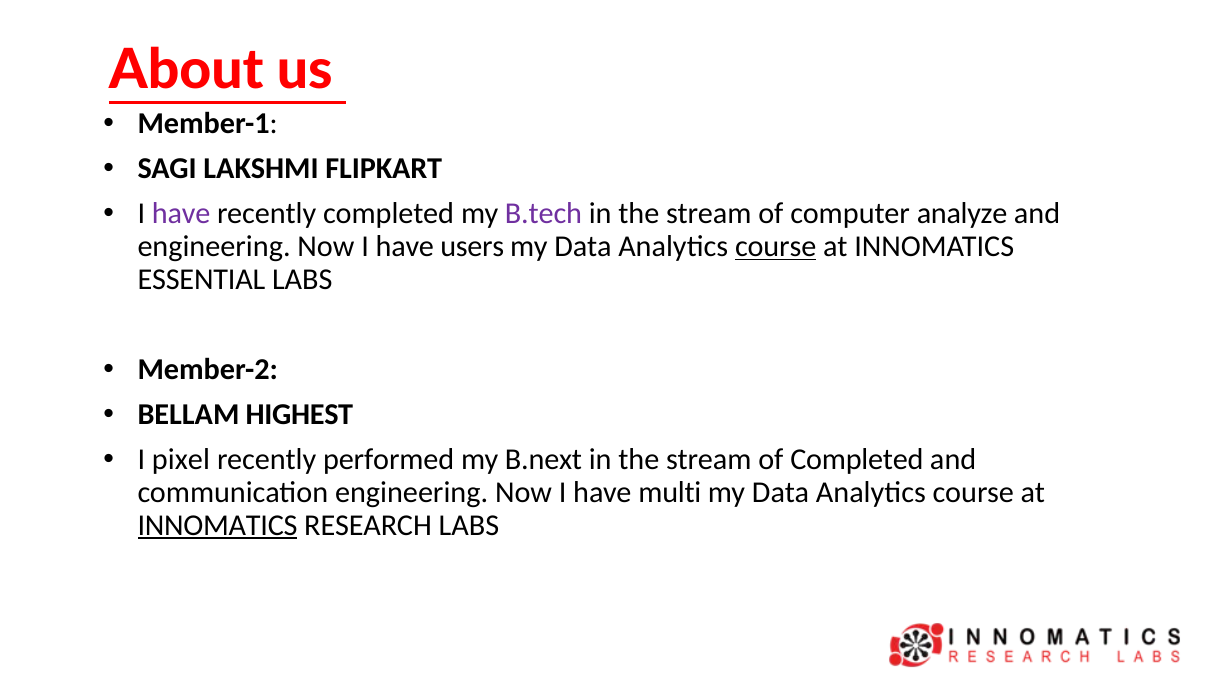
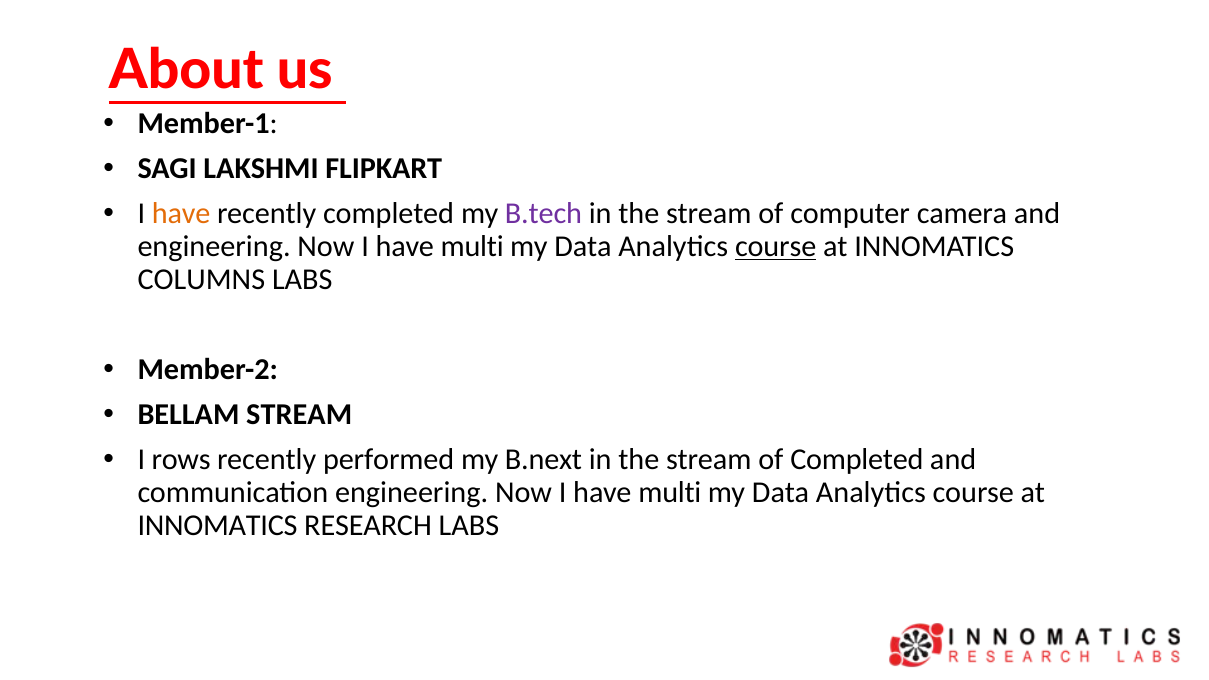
have colour: purple -> orange (181, 214)
analyze: analyze -> camera (962, 214)
users: users -> multi (472, 246)
ESSENTIAL: ESSENTIAL -> COLUMNS (201, 279)
BELLAM HIGHEST: HIGHEST -> STREAM (299, 415)
pixel: pixel -> rows (181, 460)
INNOMATICS underline: present -> none (218, 525)
